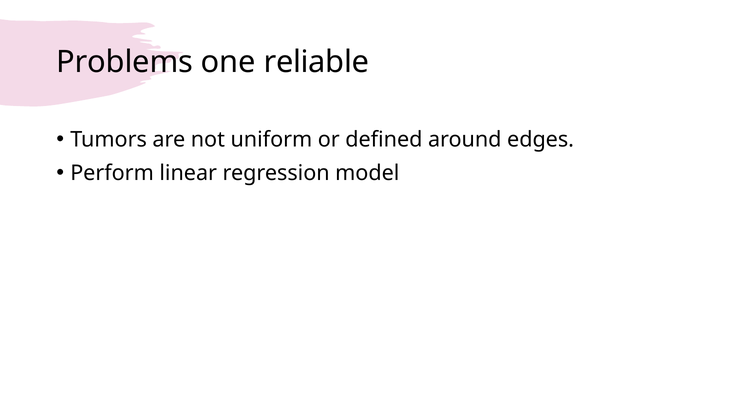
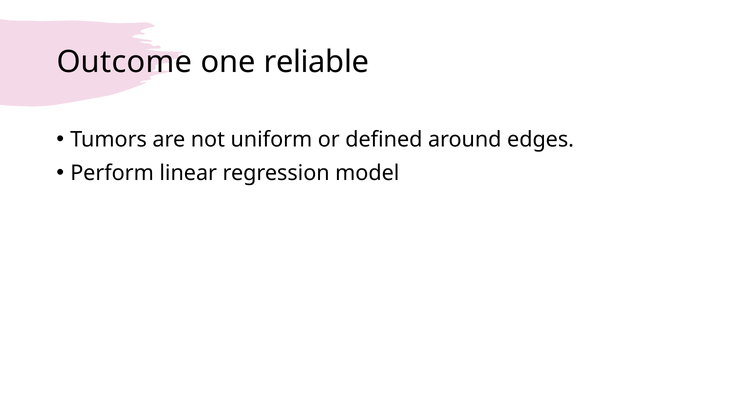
Problems: Problems -> Outcome (124, 62)
